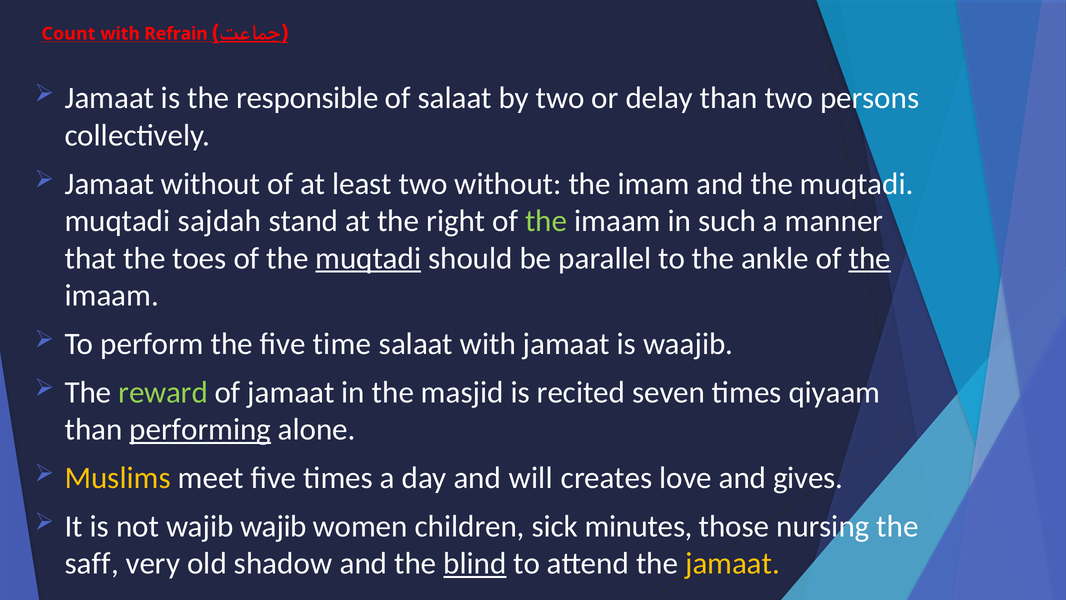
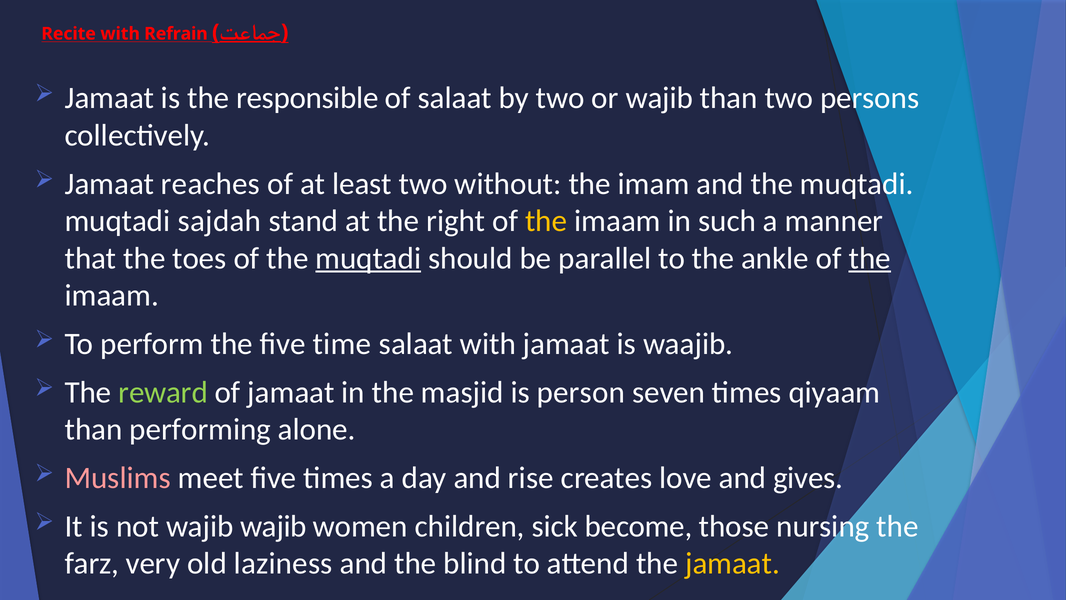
Count: Count -> Recite (69, 34)
or delay: delay -> wajib (659, 98)
Jamaat without: without -> reaches (210, 184)
the colour: light green -> yellow (546, 221)
recited: recited -> person (581, 392)
performing underline: present -> none (200, 429)
Muslims colour: yellow -> pink (118, 478)
will: will -> rise (531, 478)
minutes: minutes -> become (639, 526)
saff: saff -> farz (92, 563)
shadow: shadow -> laziness (283, 563)
blind underline: present -> none (475, 563)
